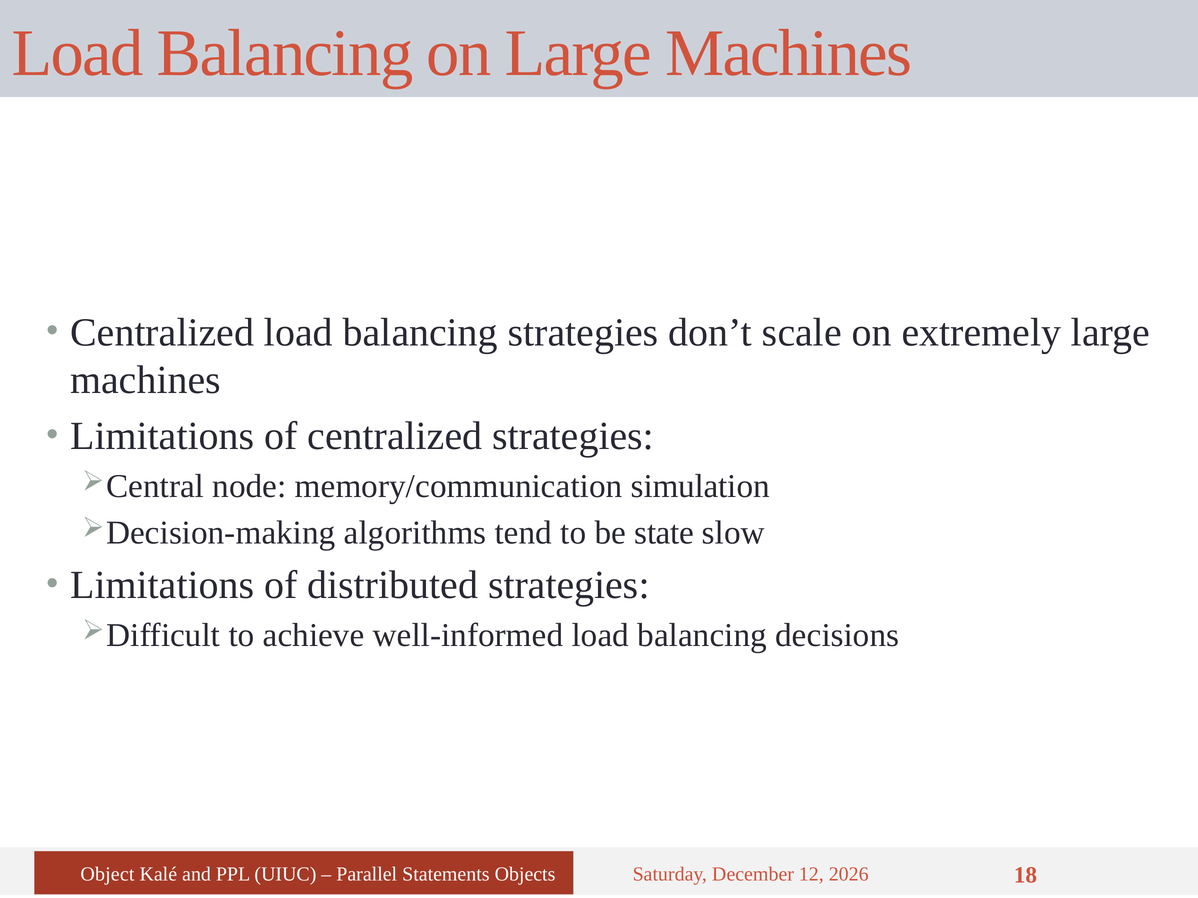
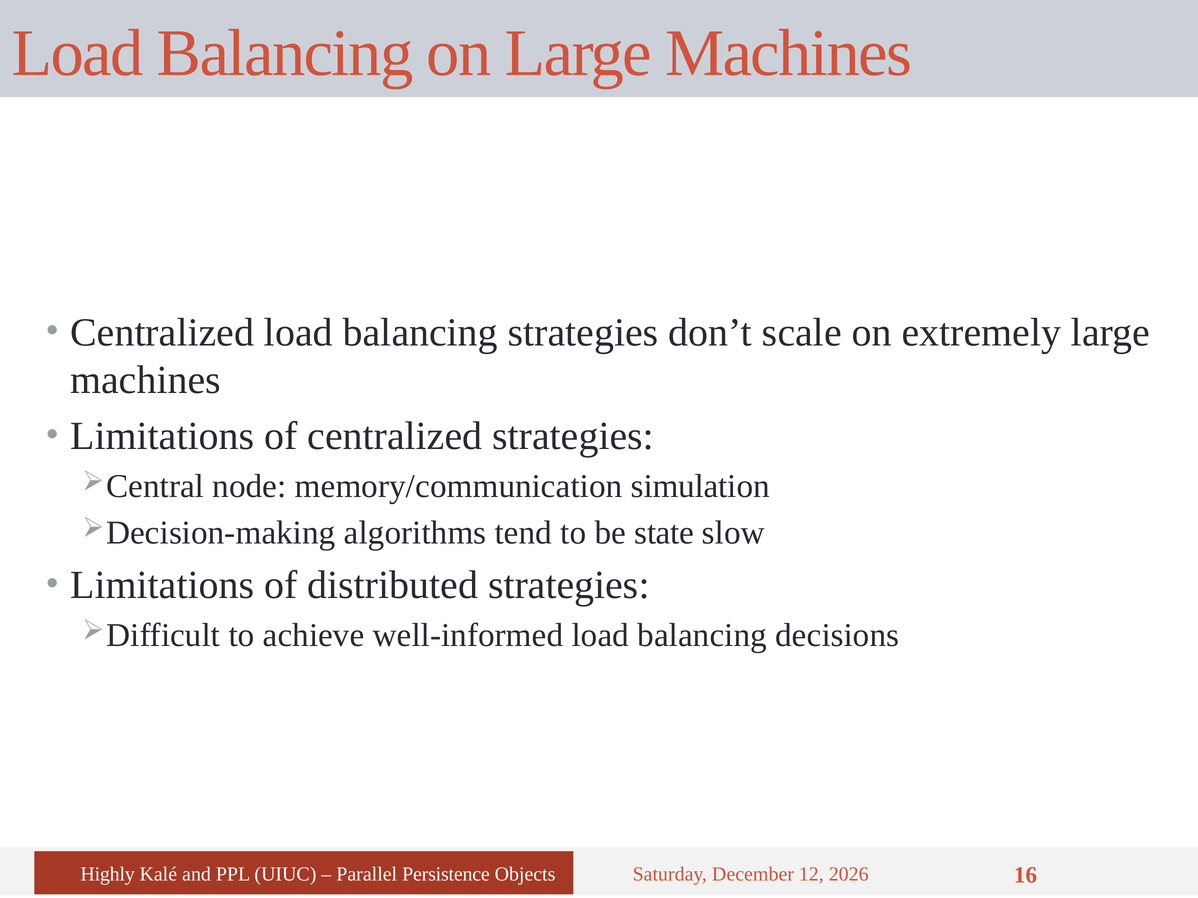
Object: Object -> Highly (108, 875)
Statements: Statements -> Persistence (446, 875)
18: 18 -> 16 (1025, 876)
